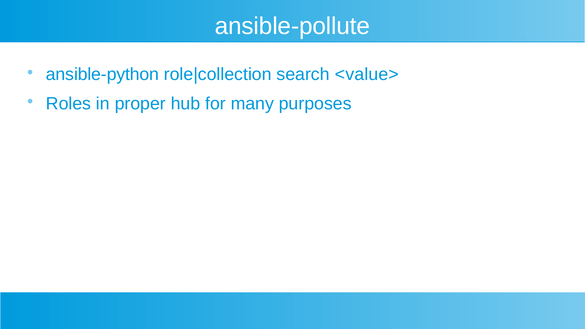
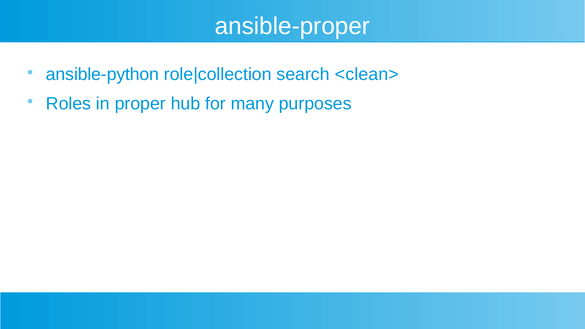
ansible-pollute: ansible-pollute -> ansible-proper (292, 26)
<value>: <value> -> <clean> (367, 75)
